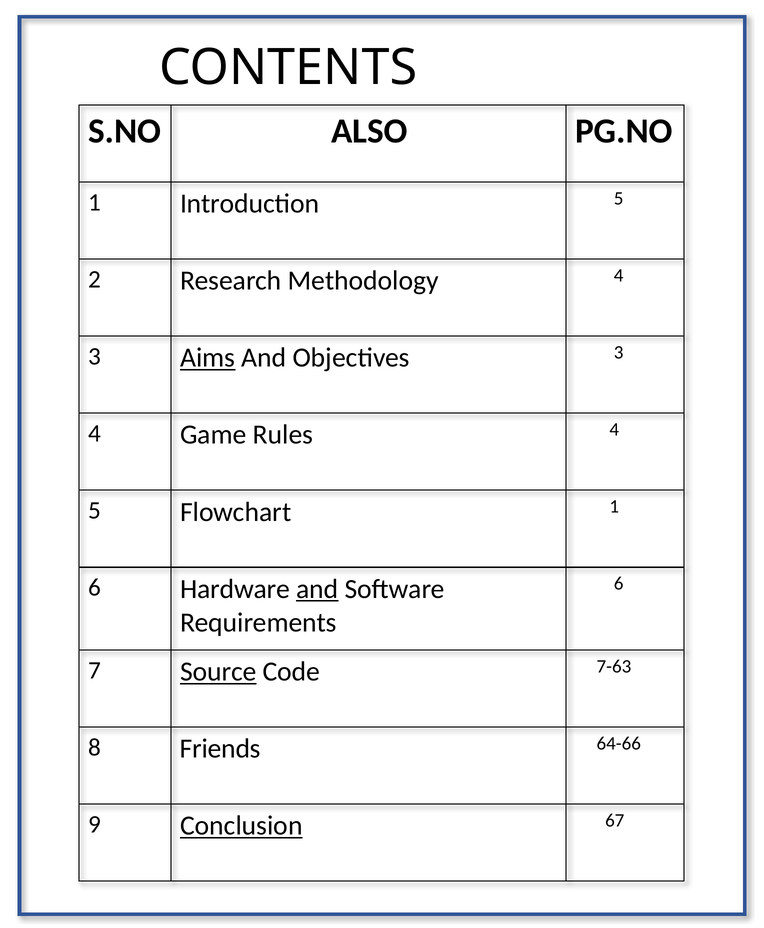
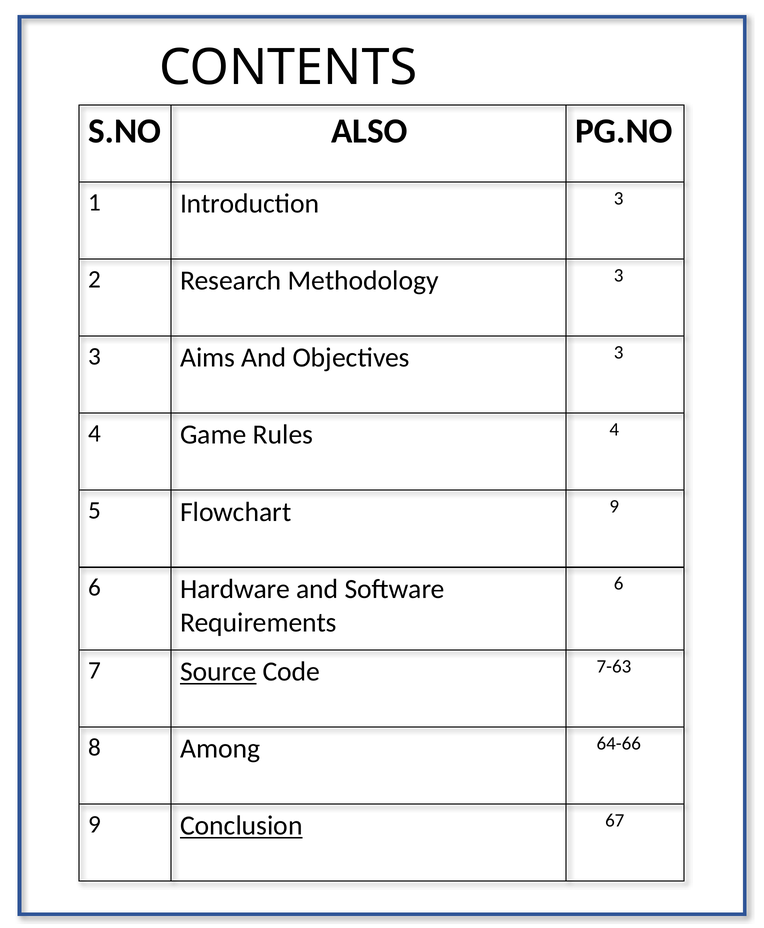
Introduction 5: 5 -> 3 (619, 198)
Methodology 4: 4 -> 3 (619, 275)
Aims underline: present -> none (208, 358)
Flowchart 1: 1 -> 9 (614, 507)
and underline: present -> none (317, 589)
Friends: Friends -> Among (220, 749)
